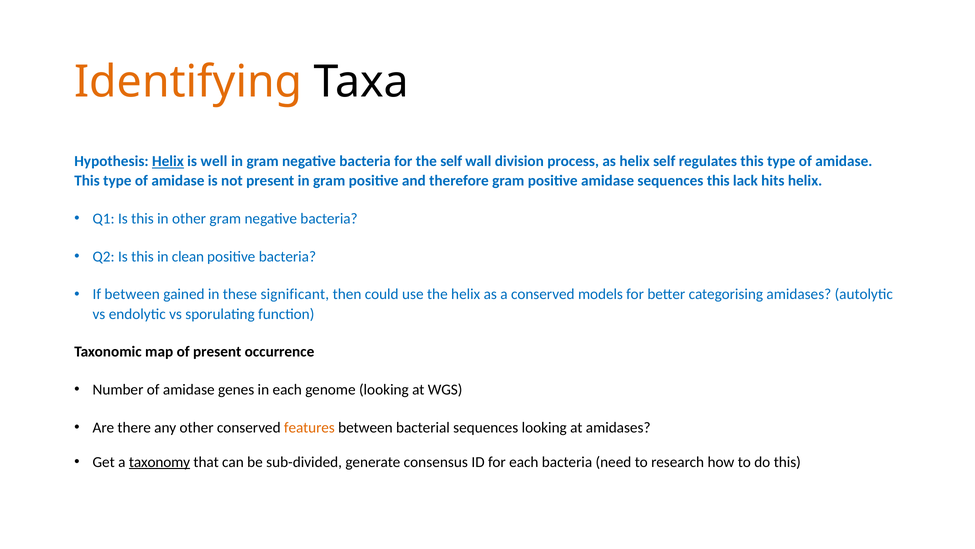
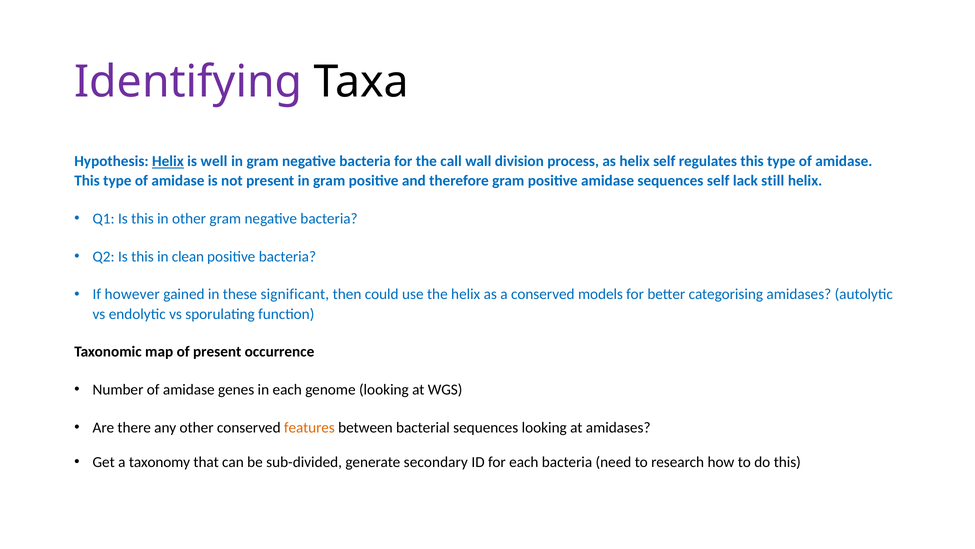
Identifying colour: orange -> purple (188, 82)
the self: self -> call (451, 161)
sequences this: this -> self (718, 181)
hits: hits -> still (773, 181)
If between: between -> however (132, 294)
taxonomy underline: present -> none (160, 462)
consensus: consensus -> secondary (436, 462)
